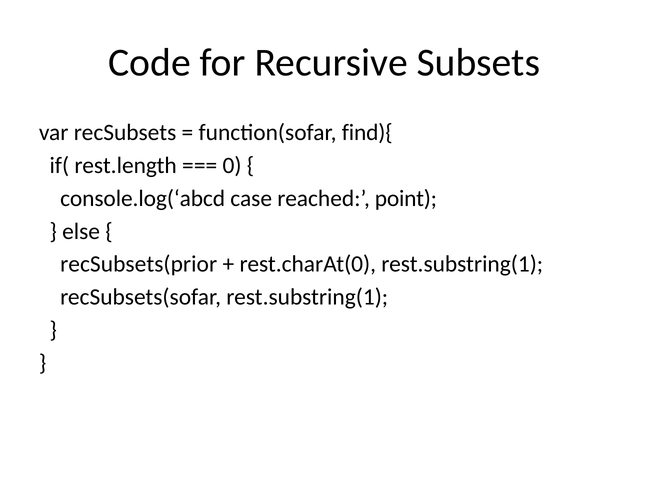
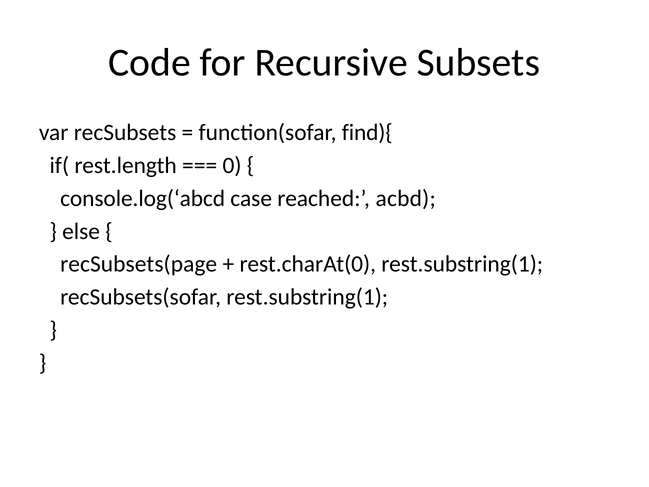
point: point -> acbd (406, 198)
recSubsets(prior: recSubsets(prior -> recSubsets(page (139, 264)
